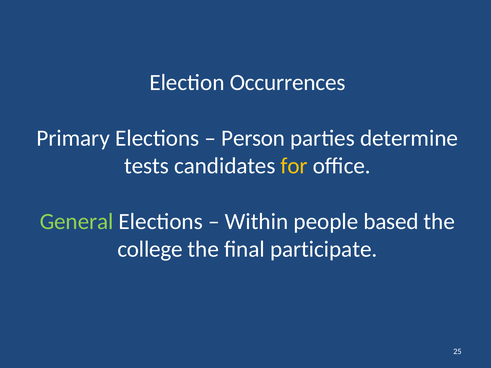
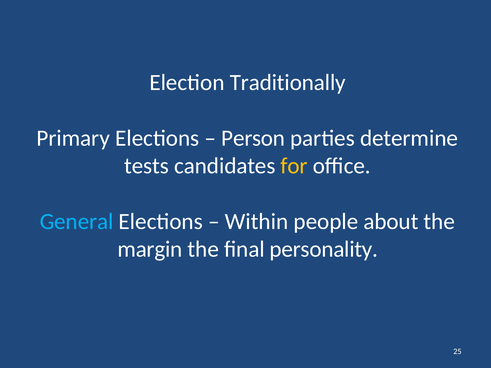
Occurrences: Occurrences -> Traditionally (288, 83)
General colour: light green -> light blue (77, 222)
based: based -> about (391, 222)
college: college -> margin (150, 250)
participate: participate -> personality (324, 250)
